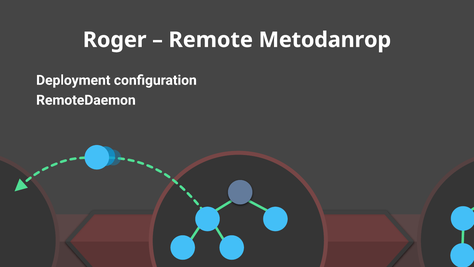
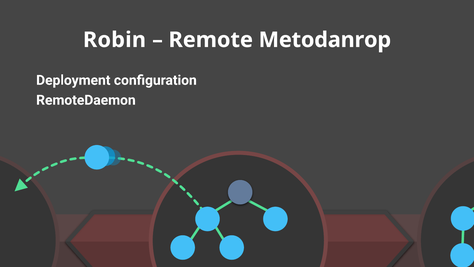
Roger: Roger -> Robin (114, 40)
